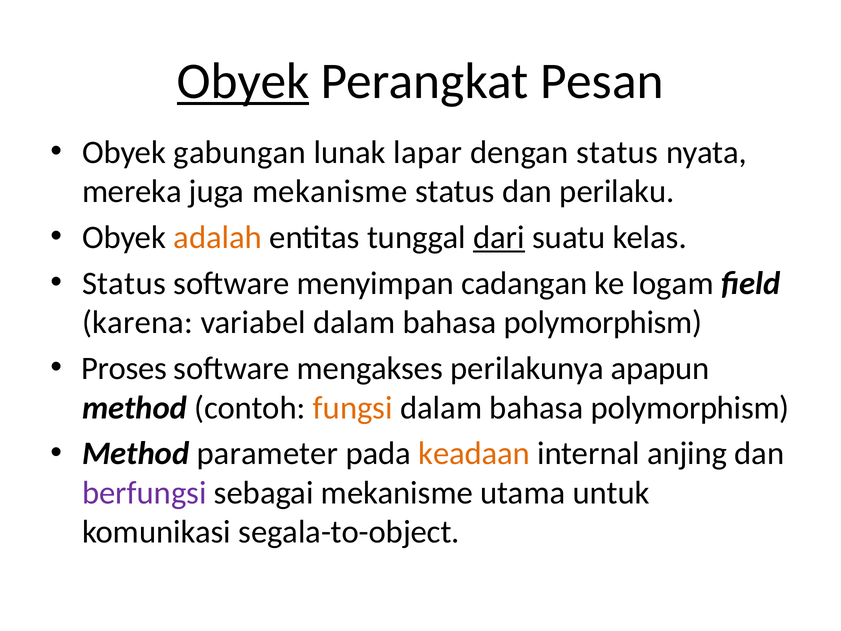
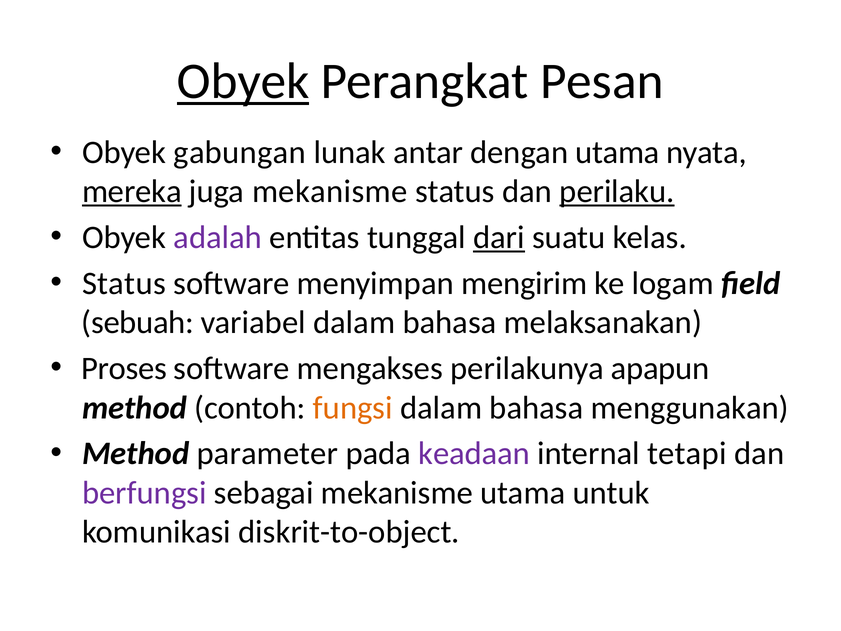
lapar: lapar -> antar (428, 152)
dengan status: status -> utama (617, 152)
mereka underline: none -> present (132, 192)
perilaku underline: none -> present (617, 192)
adalah colour: orange -> purple (218, 237)
cadangan: cadangan -> mengirim (524, 283)
karena: karena -> sebuah (138, 322)
variabel dalam bahasa polymorphism: polymorphism -> melaksanakan (603, 322)
polymorphism: polymorphism -> menggunakan (690, 408)
keadaan colour: orange -> purple (474, 453)
anjing: anjing -> tetapi (687, 453)
segala-to-object: segala-to-object -> diskrit-to-object (349, 532)
